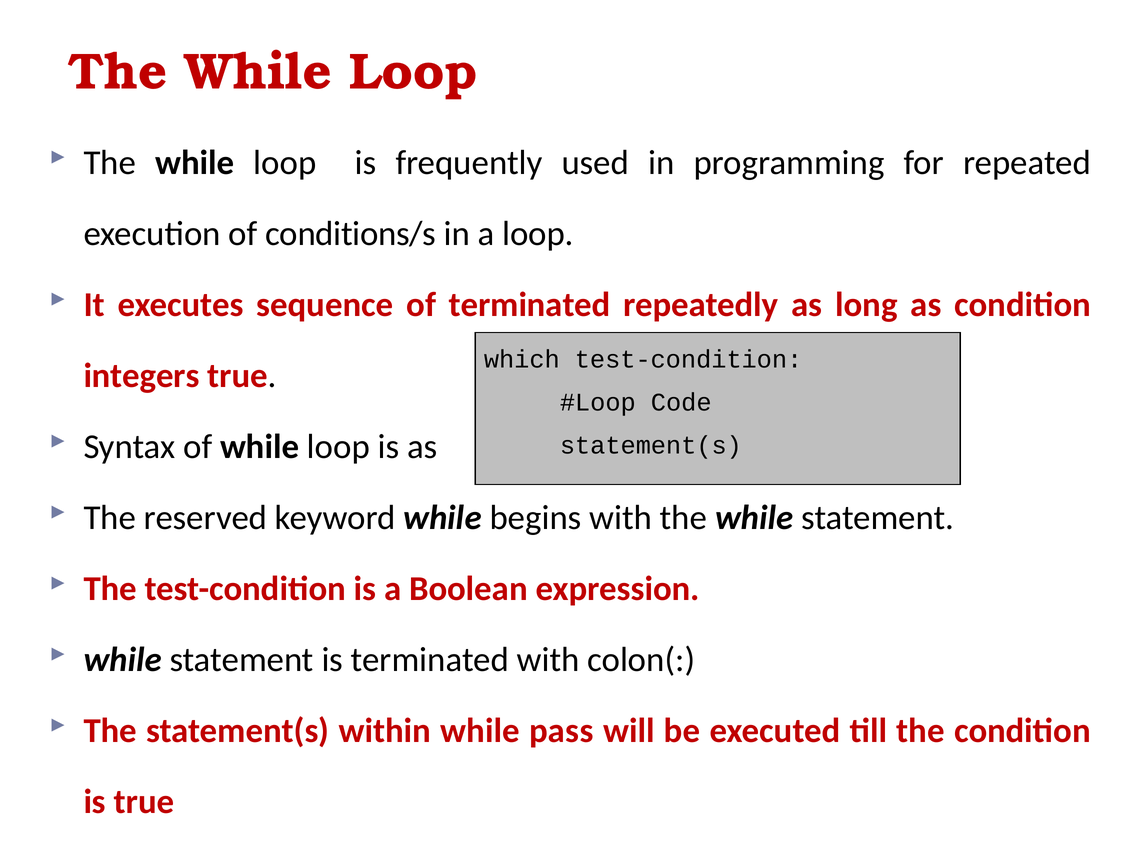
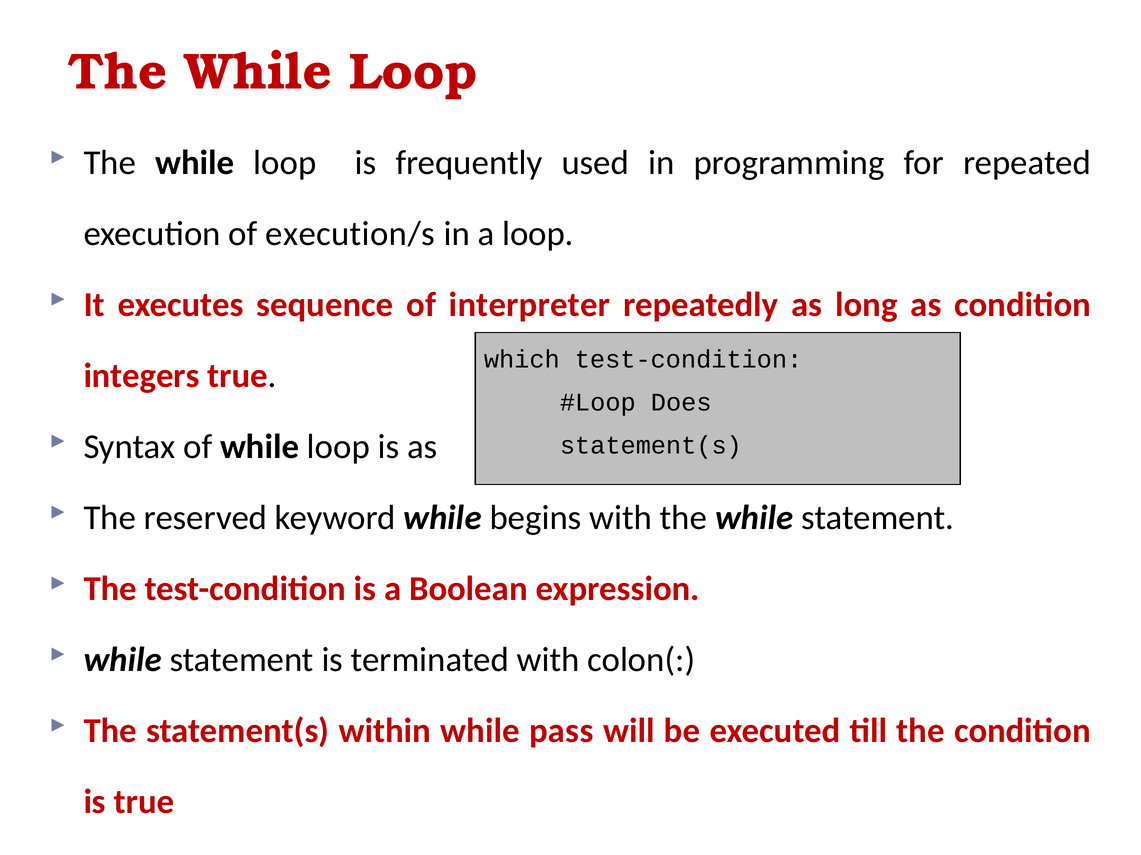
conditions/s: conditions/s -> execution/s (350, 234)
of terminated: terminated -> interpreter (530, 305)
Code: Code -> Does (681, 403)
